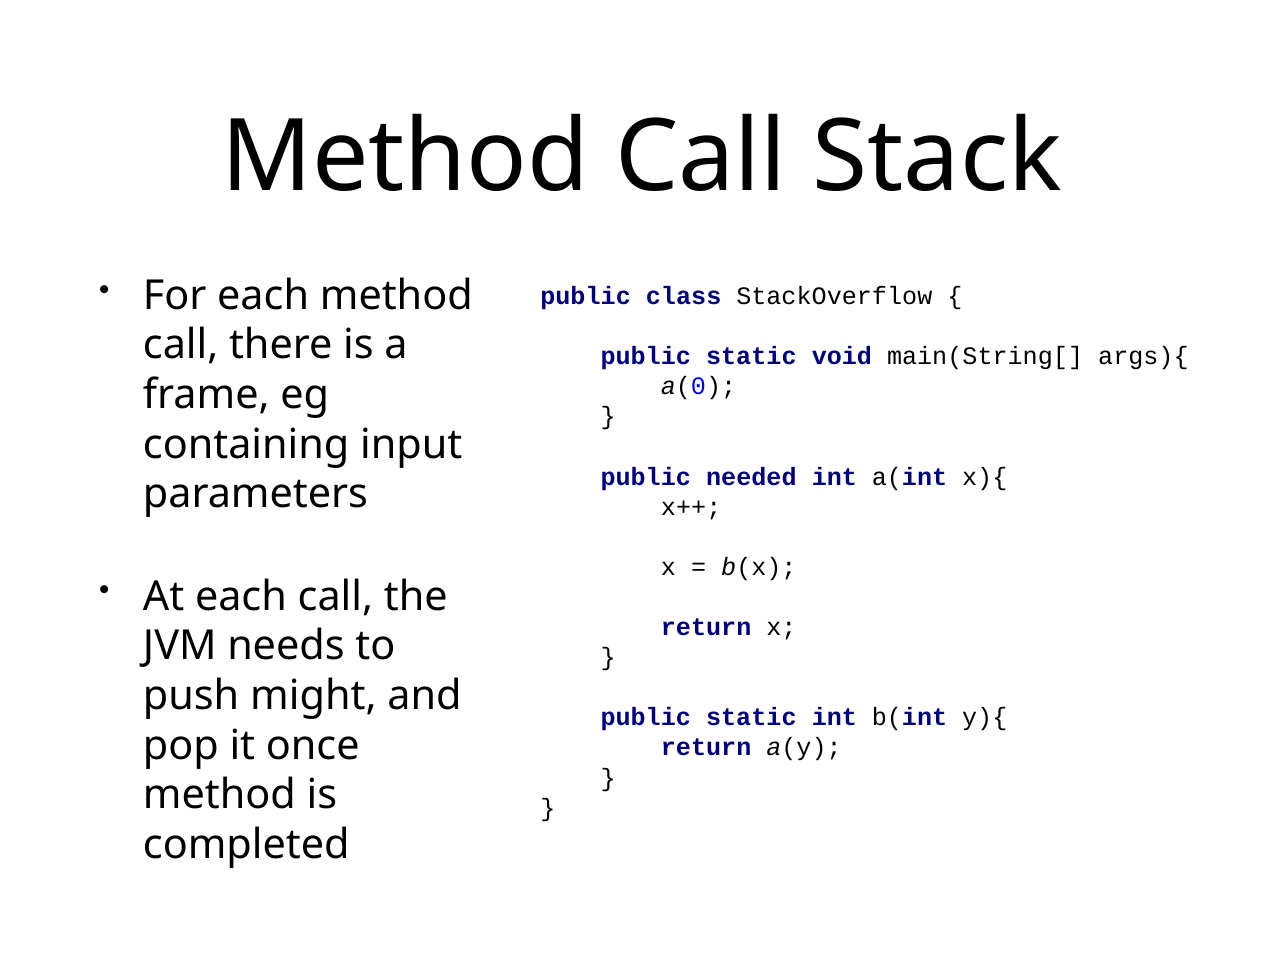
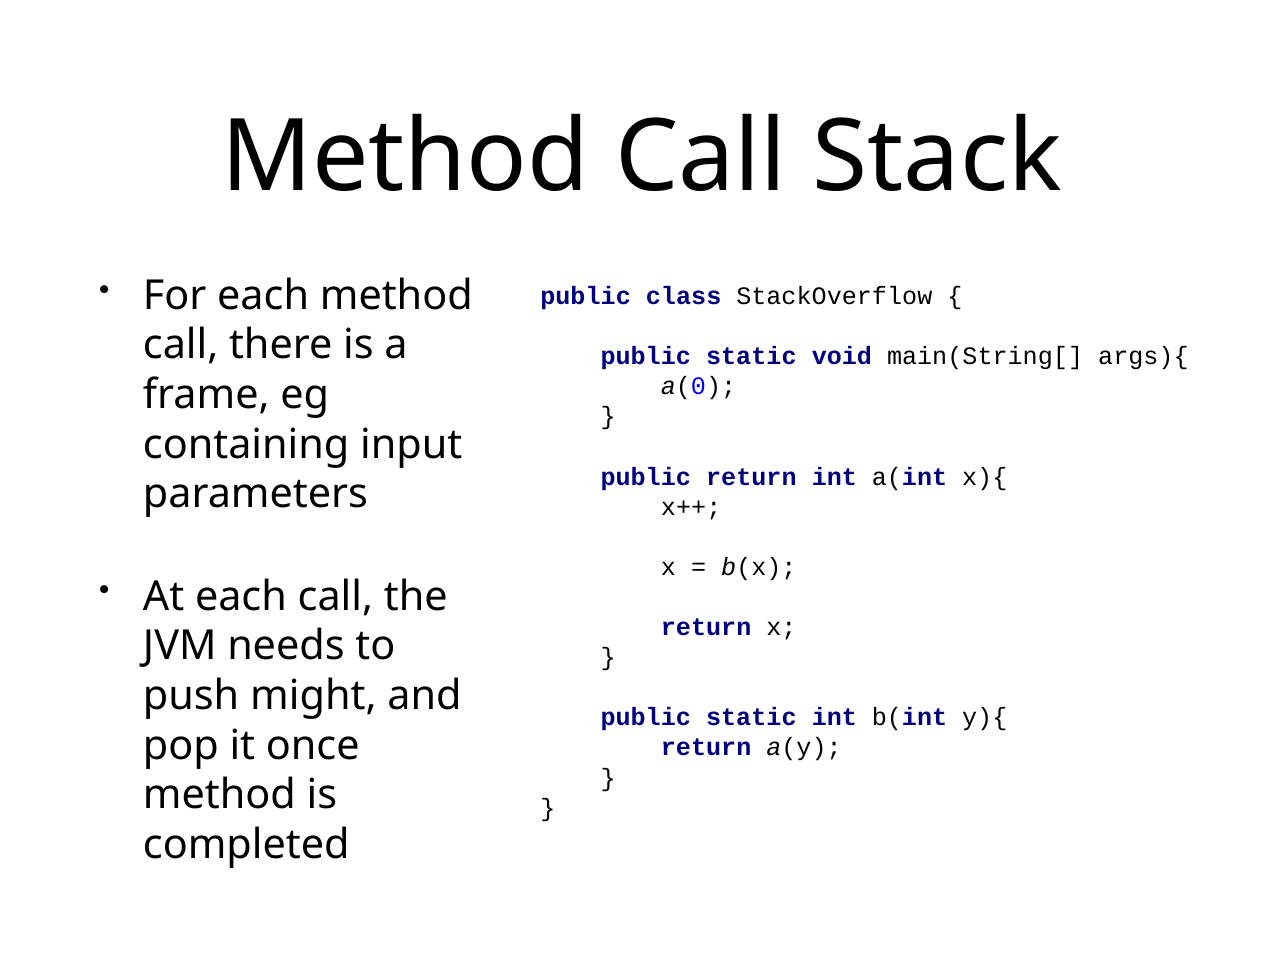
public needed: needed -> return (751, 477)
